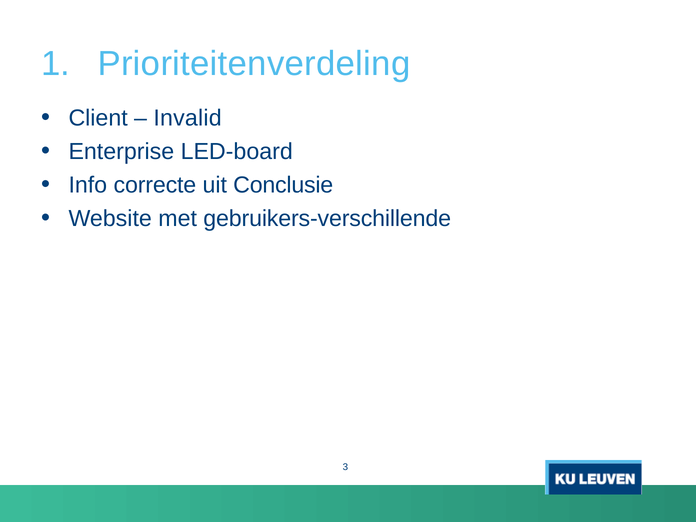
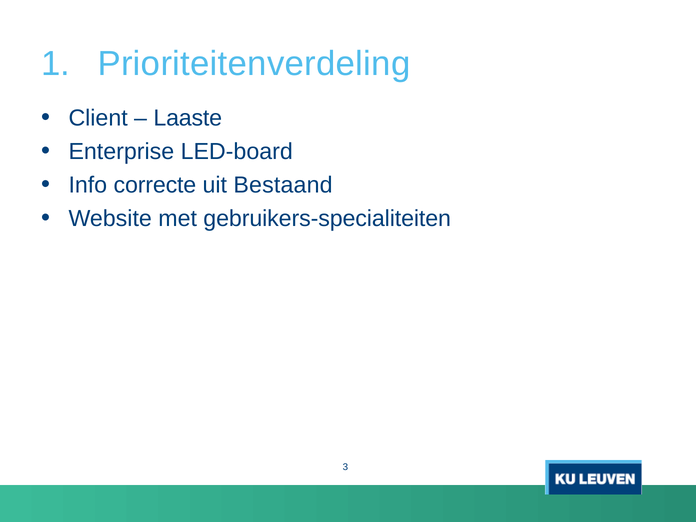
Invalid: Invalid -> Laaste (188, 118)
Conclusie: Conclusie -> Bestaand (283, 185)
gebruikers-verschillende: gebruikers-verschillende -> gebruikers-specialiteiten (327, 219)
